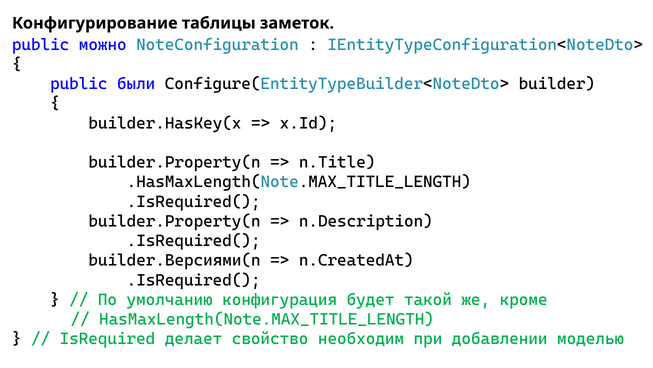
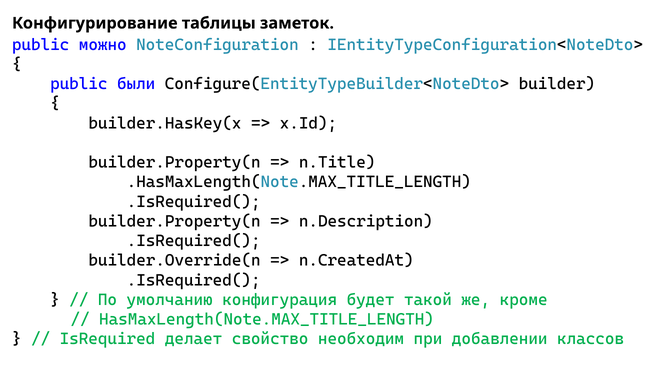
builder.Версиями(n: builder.Версиями(n -> builder.Override(n (175, 260)
моделью: моделью -> классов (591, 338)
